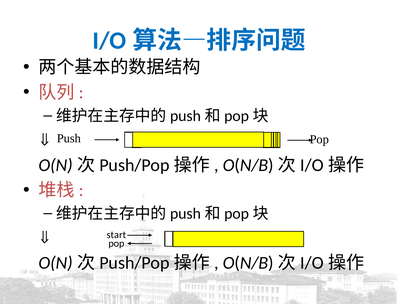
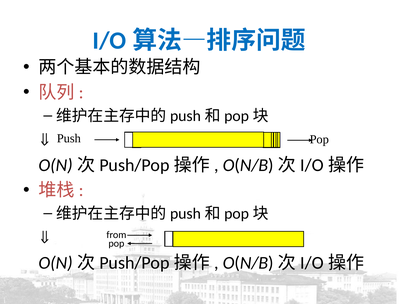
start: start -> from (116, 235)
